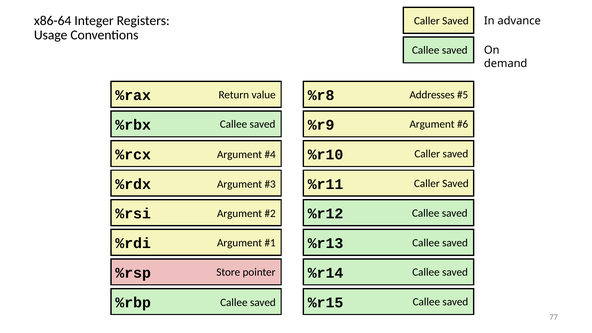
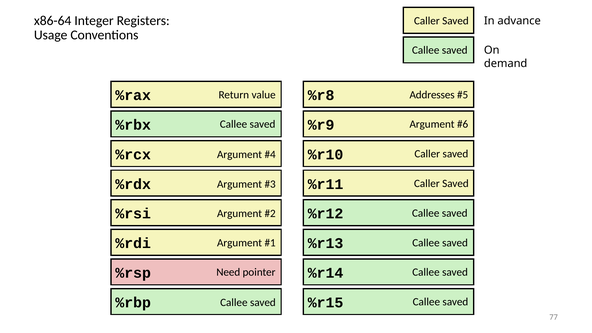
Store: Store -> Need (228, 272)
